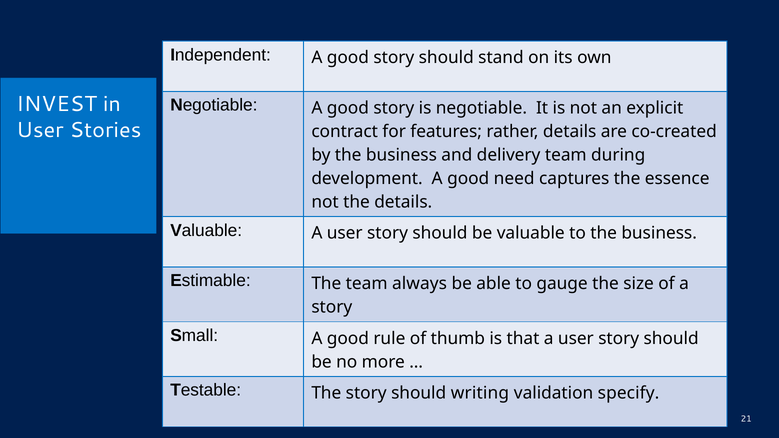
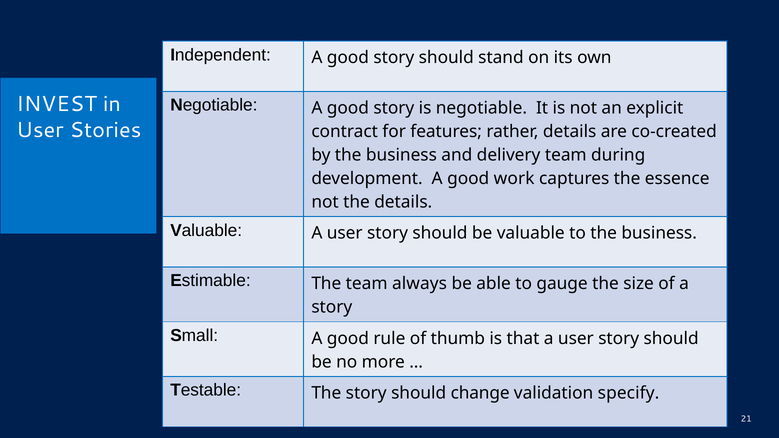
need: need -> work (514, 179)
writing: writing -> change (480, 393)
